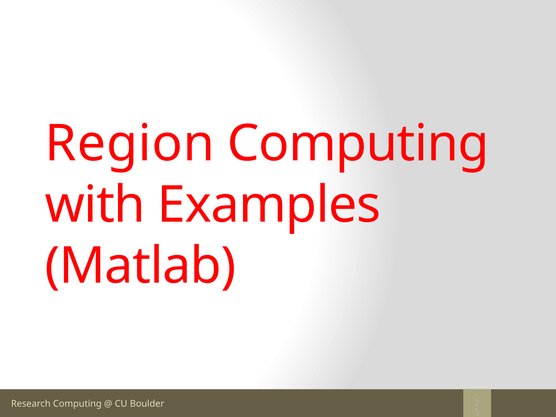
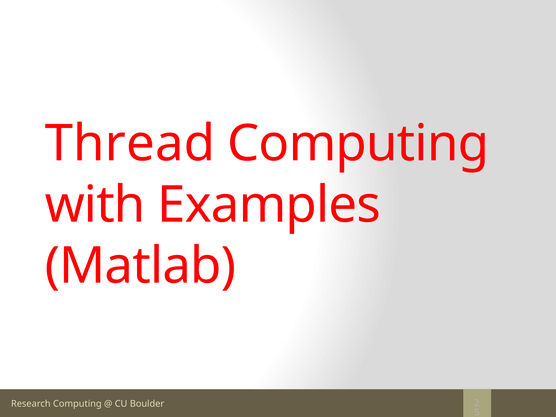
Region: Region -> Thread (130, 144)
